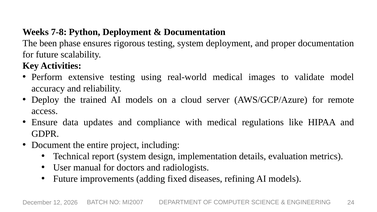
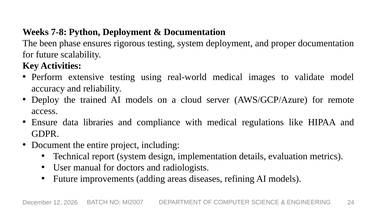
updates: updates -> libraries (98, 122)
fixed: fixed -> areas (177, 179)
